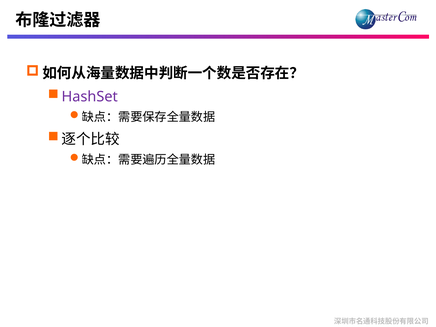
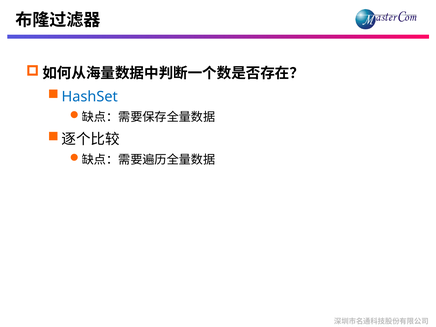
HashSet colour: purple -> blue (90, 97)
